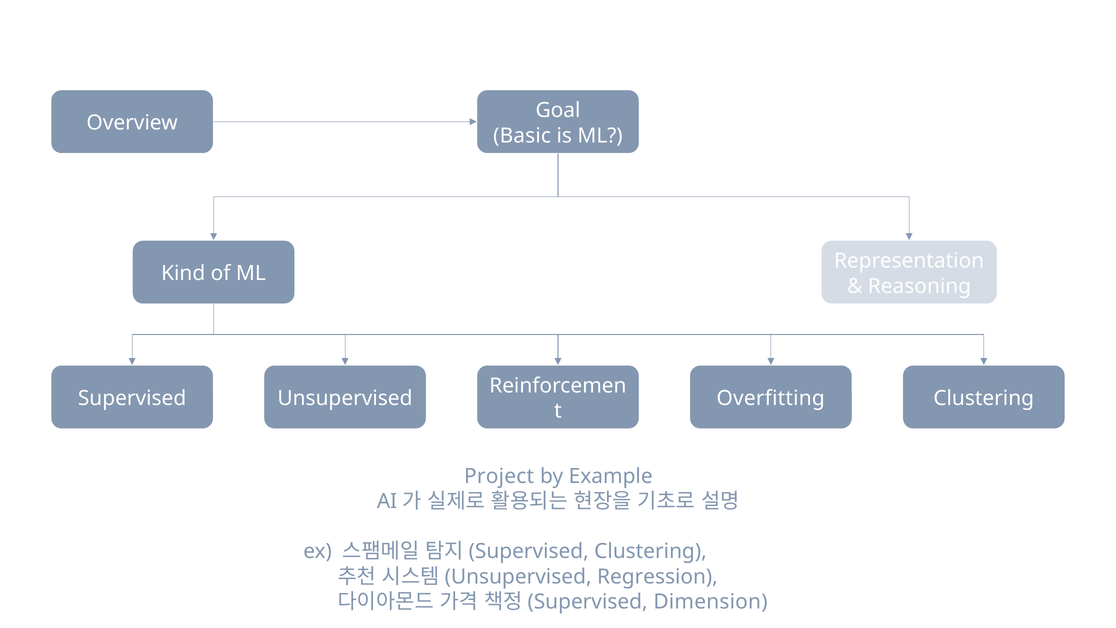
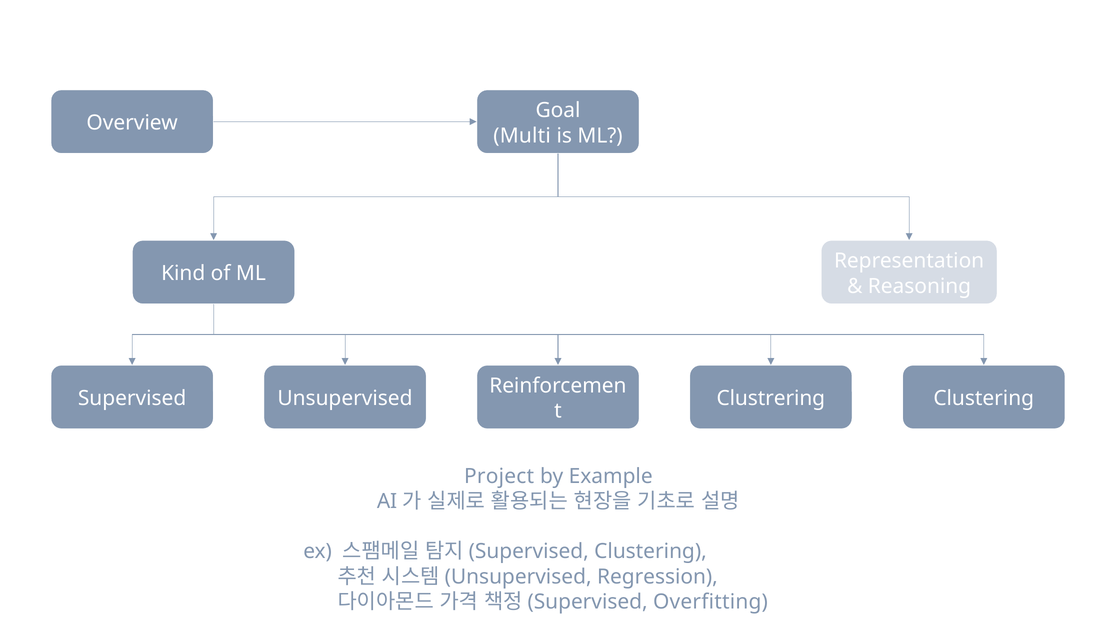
Basic: Basic -> Multi (522, 136)
Overfitting: Overfitting -> Clustrering (771, 398)
Dimension: Dimension -> Overfitting (710, 602)
